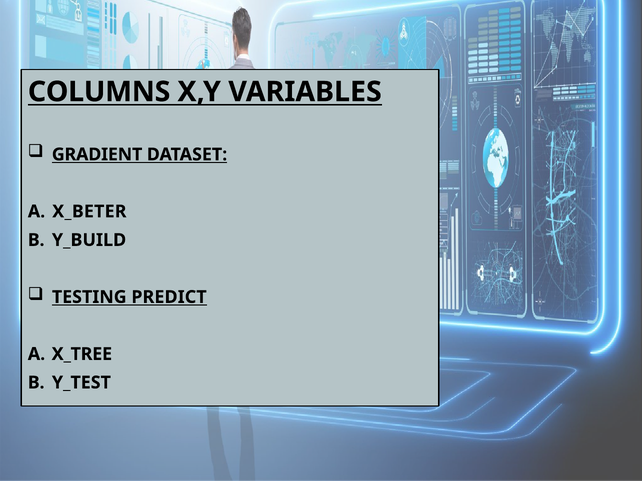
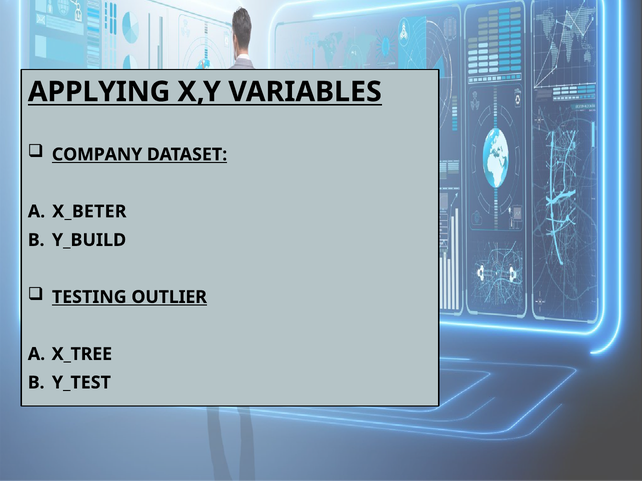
COLUMNS: COLUMNS -> APPLYING (99, 92)
GRADIENT: GRADIENT -> COMPANY (97, 155)
PREDICT: PREDICT -> OUTLIER (169, 297)
